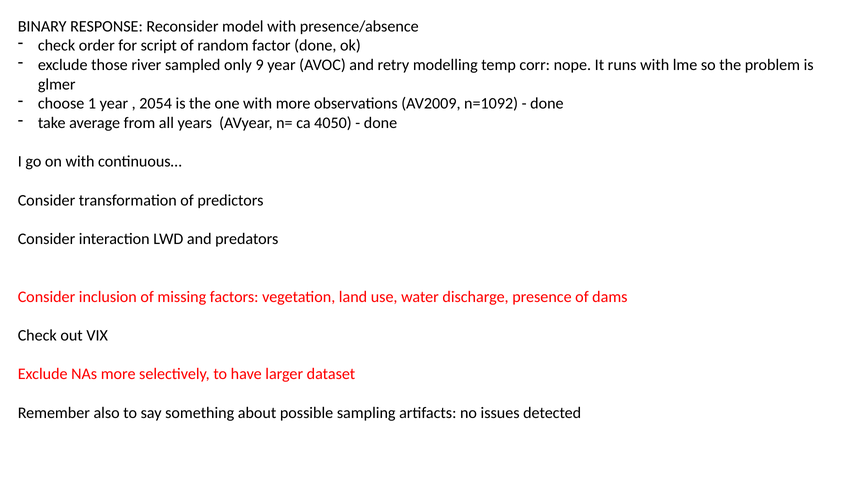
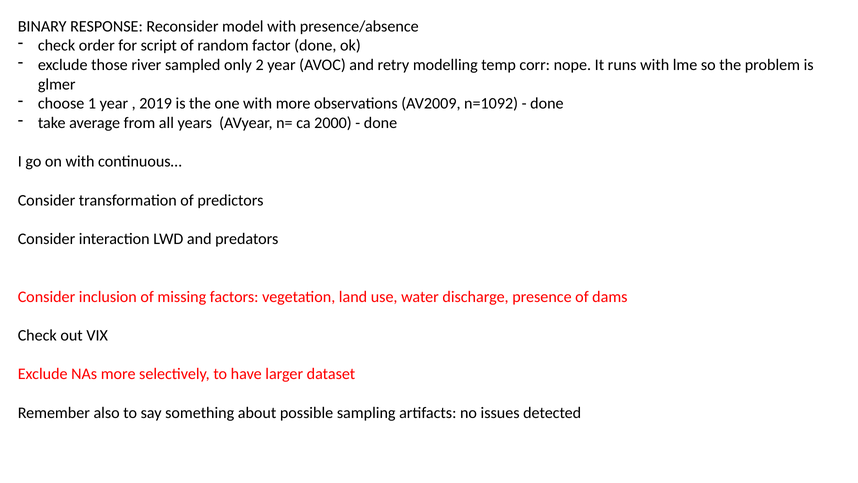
9: 9 -> 2 (260, 65)
2054: 2054 -> 2019 (156, 104)
4050: 4050 -> 2000 (333, 123)
